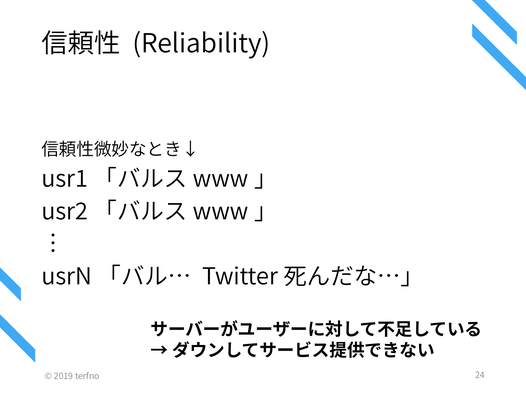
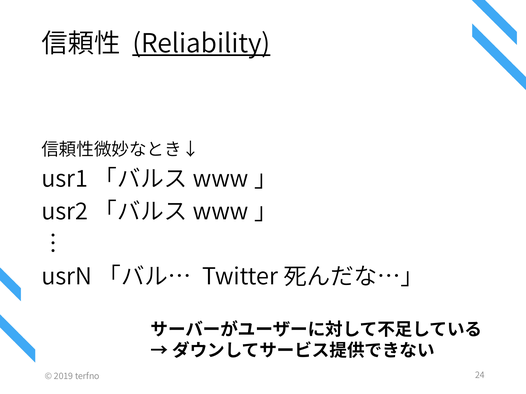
Reliability underline: none -> present (201, 44)
